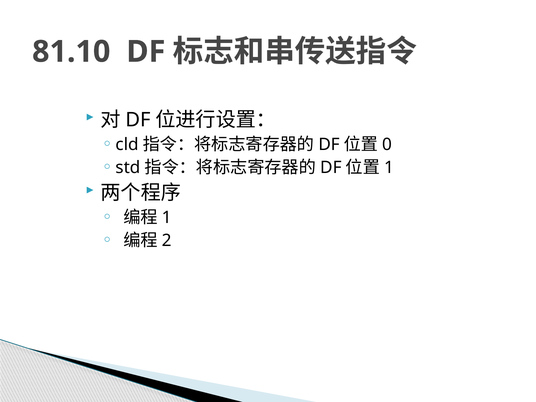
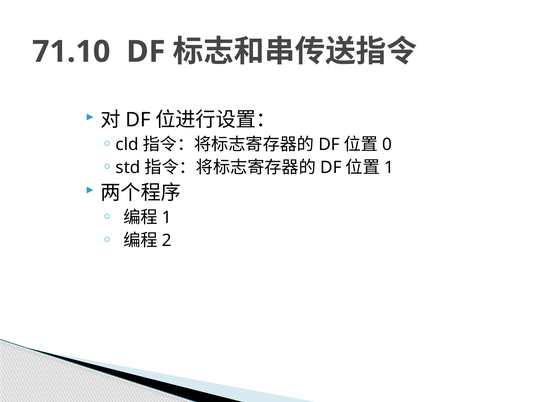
81.10: 81.10 -> 71.10 (71, 52)
